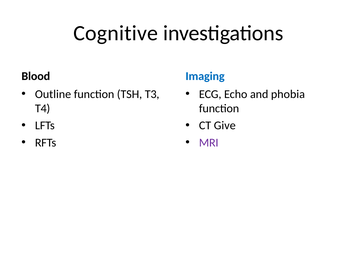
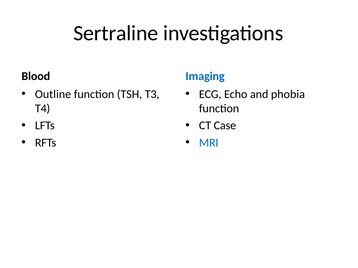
Cognitive: Cognitive -> Sertraline (116, 33)
Give: Give -> Case (225, 126)
MRI colour: purple -> blue (209, 143)
